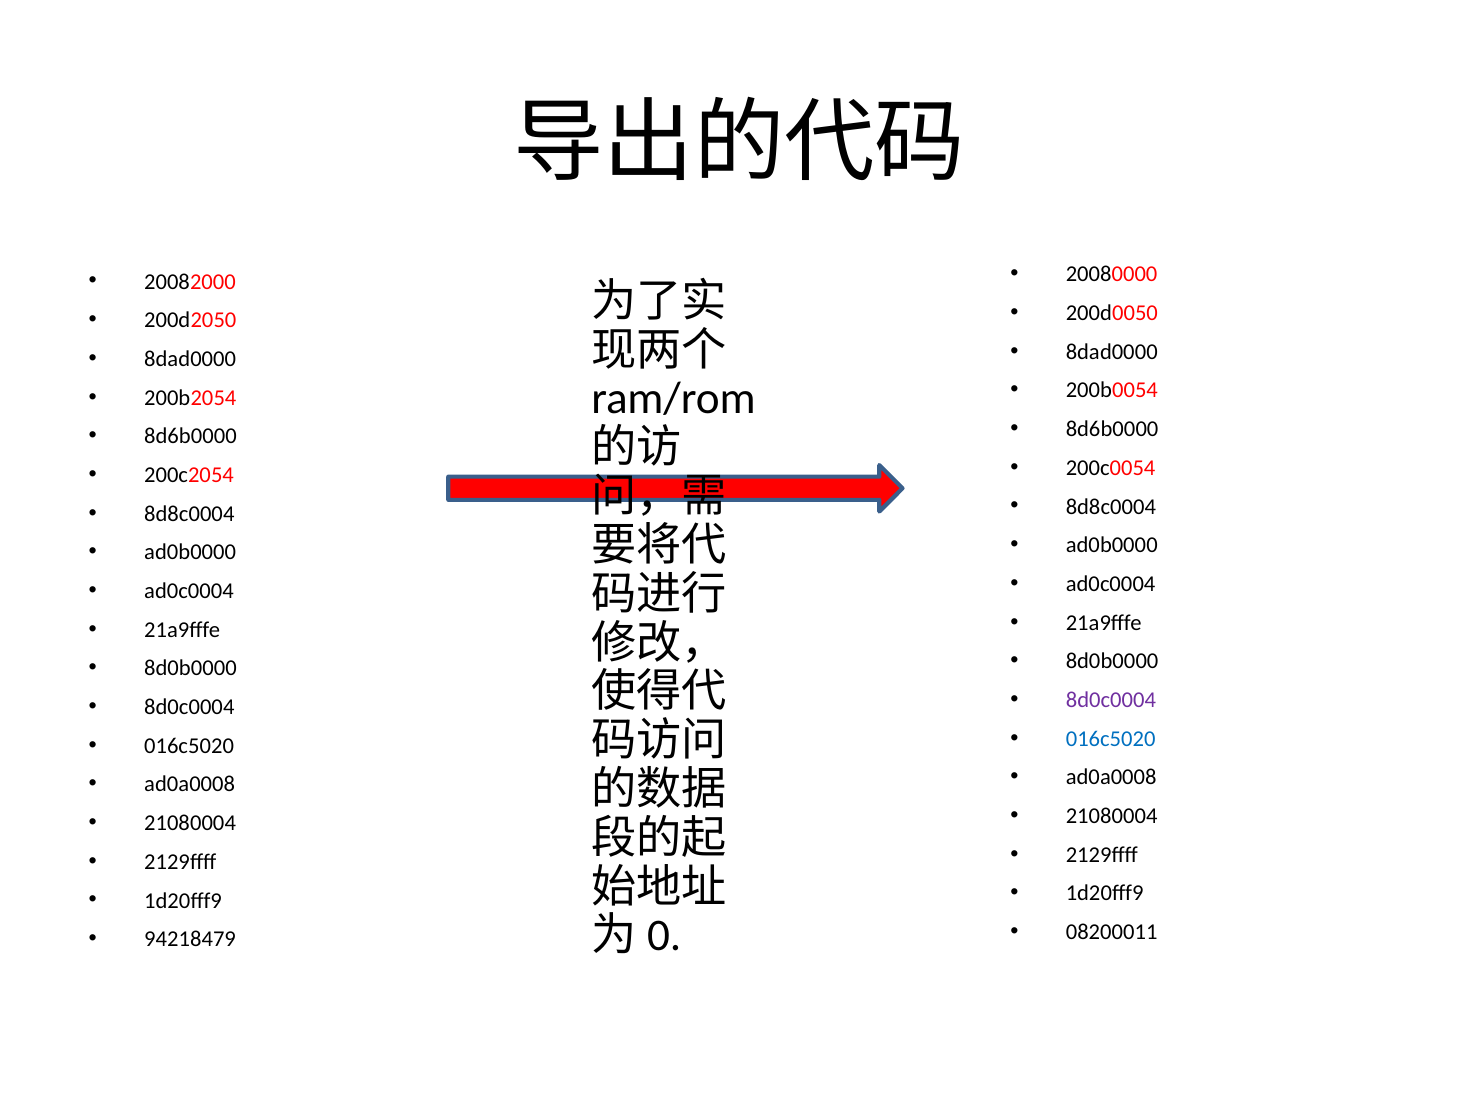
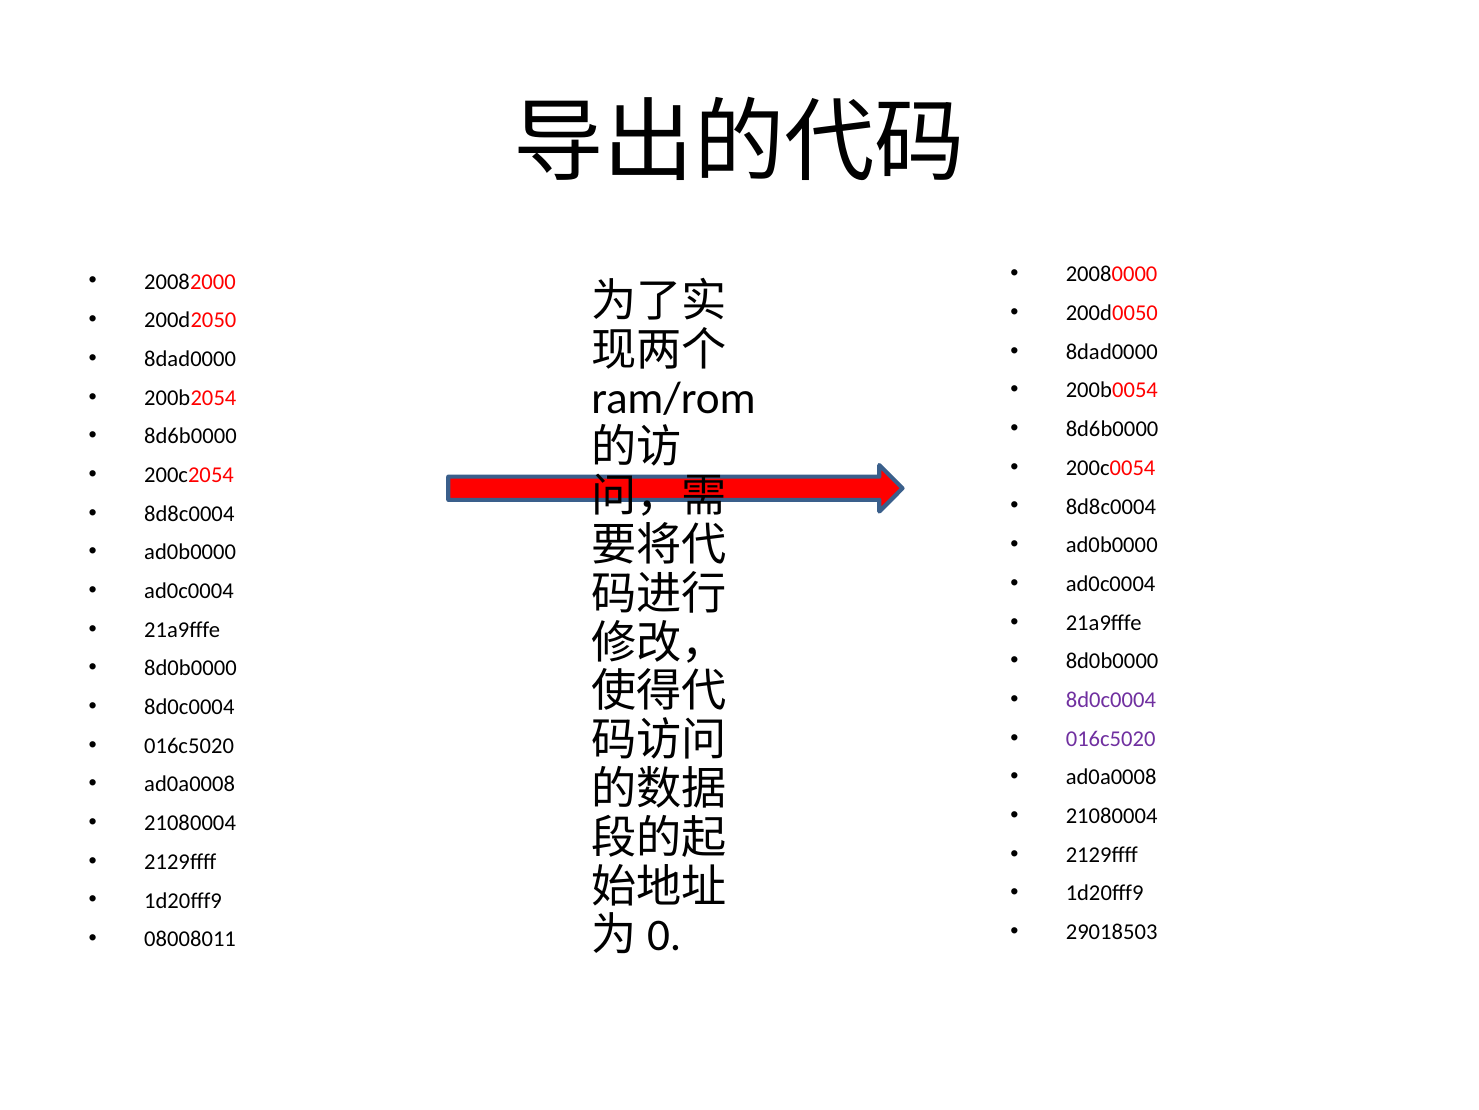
016c5020 colour: blue -> purple (1111, 738)
08200011: 08200011 -> 29018503 (1112, 932)
94218479: 94218479 -> 08008011 (190, 939)
